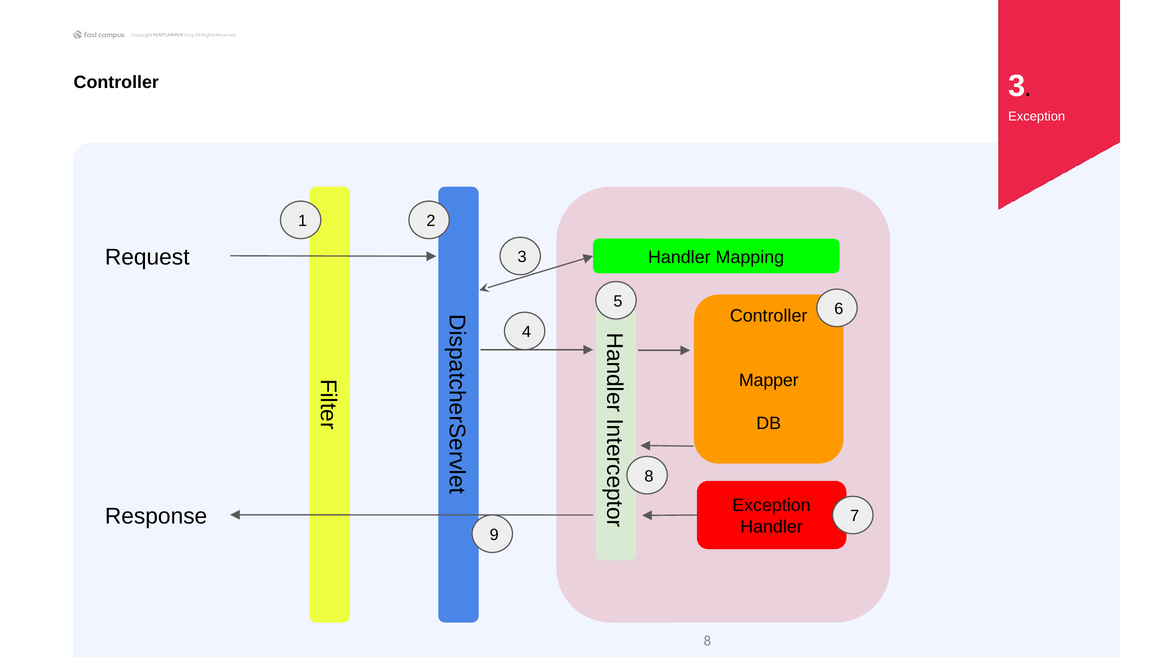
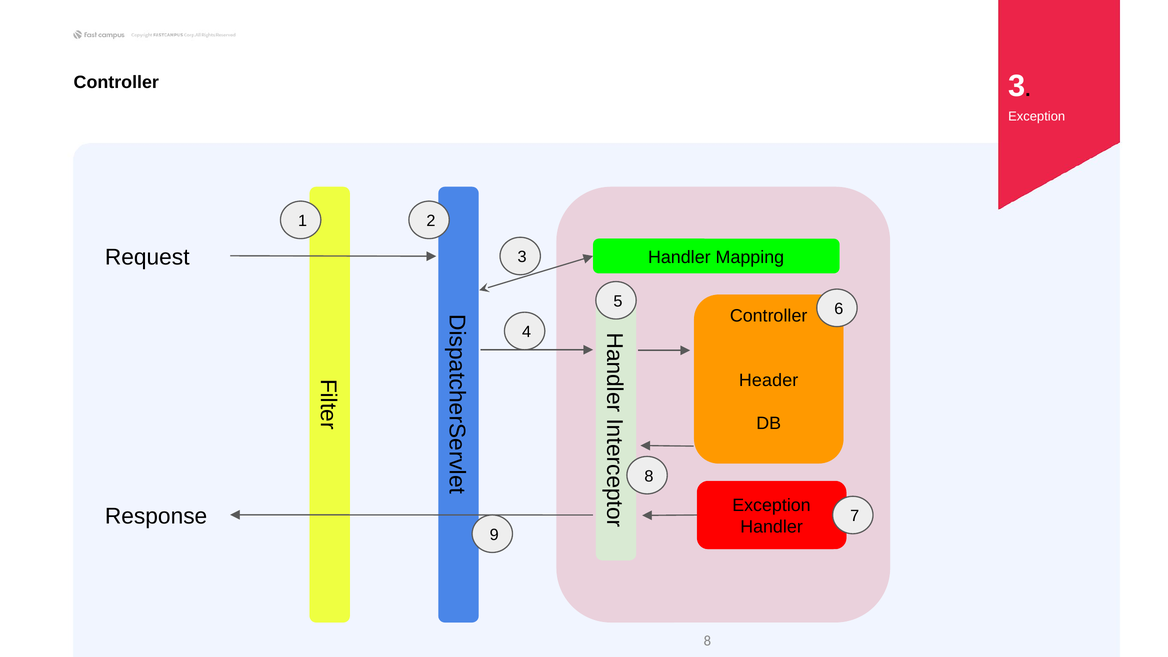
Mapper: Mapper -> Header (769, 380)
